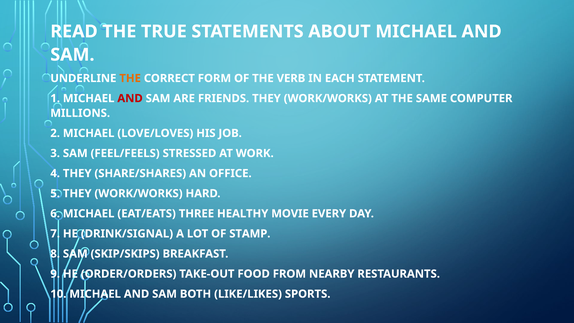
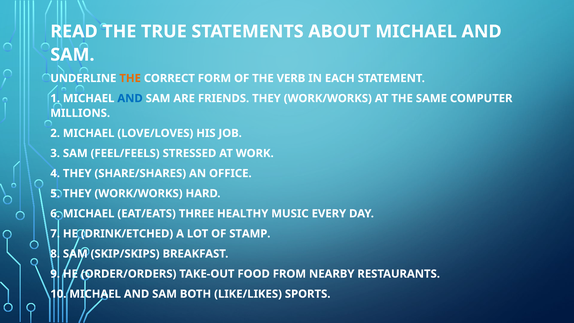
AND colour: red -> blue (130, 98)
MOVIE: MOVIE -> MUSIC (290, 214)
DRINK/SIGNAL: DRINK/SIGNAL -> DRINK/ETCHED (127, 234)
